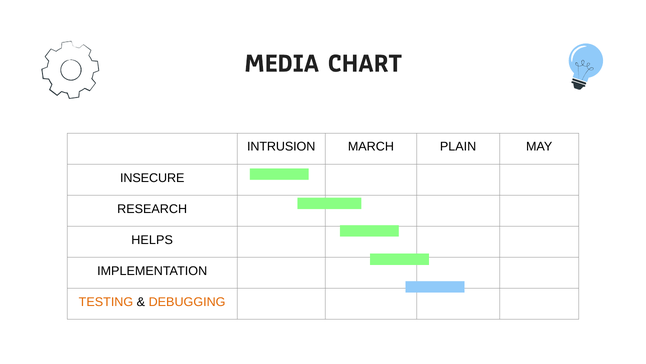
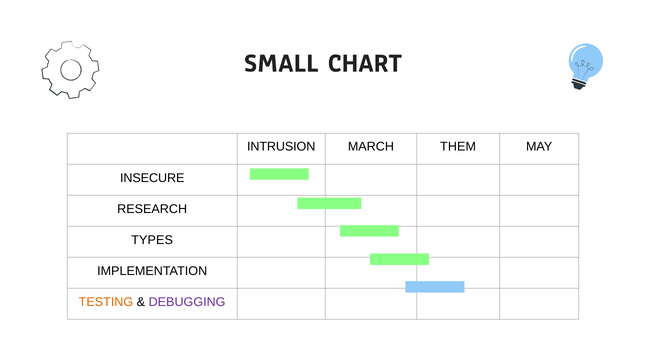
MEDIA: MEDIA -> SMALL (281, 63)
PLAIN: PLAIN -> THEM (458, 147)
HELPS: HELPS -> TYPES (152, 240)
DEBUGGING colour: orange -> purple (187, 301)
